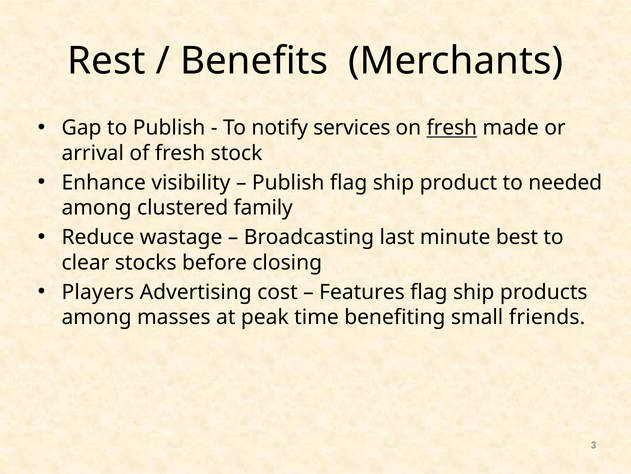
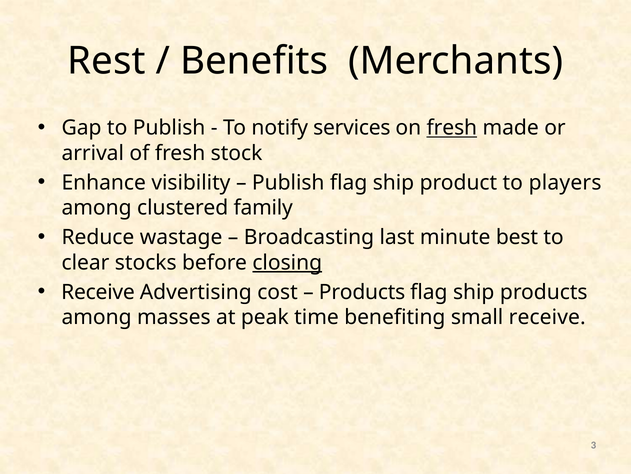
needed: needed -> players (565, 182)
closing underline: none -> present (287, 262)
Players: Players -> Receive (98, 292)
Features: Features -> Products (362, 292)
small friends: friends -> receive (547, 317)
